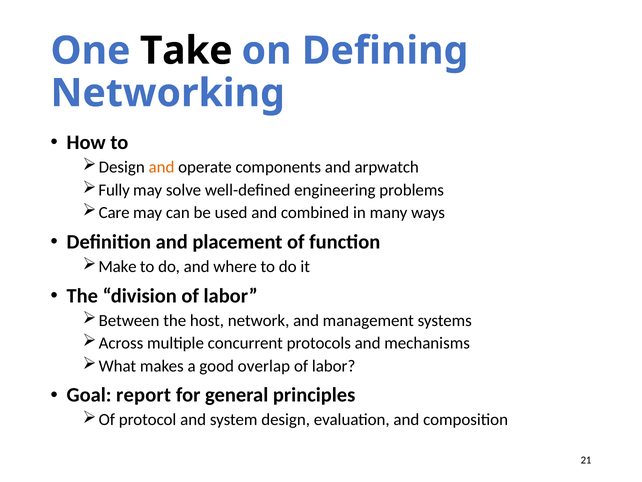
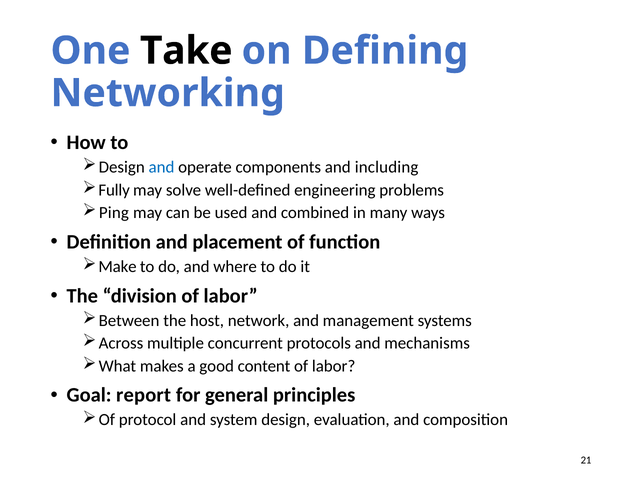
and colour: orange -> blue (161, 167)
arpwatch: arpwatch -> including (387, 167)
Care: Care -> Ping (114, 213)
overlap: overlap -> content (264, 366)
